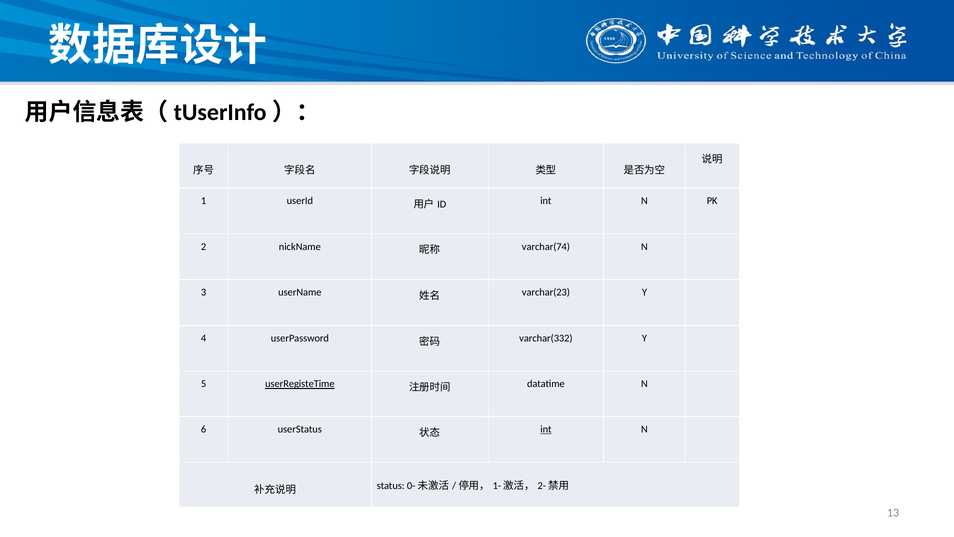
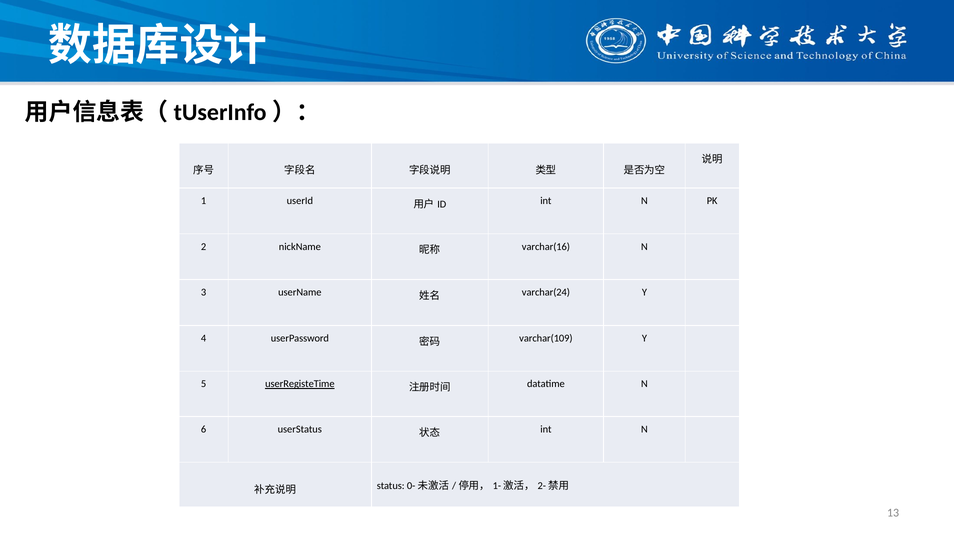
varchar(74: varchar(74 -> varchar(16 (546, 246)
varchar(23: varchar(23 -> varchar(24 (546, 292)
varchar(332: varchar(332 -> varchar(109 (546, 338)
int underline: present -> none (546, 429)
